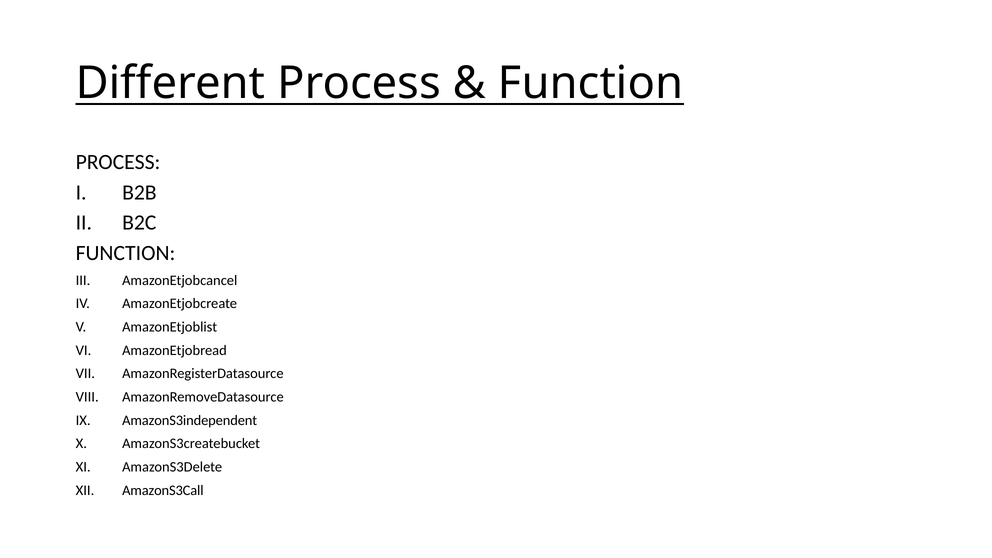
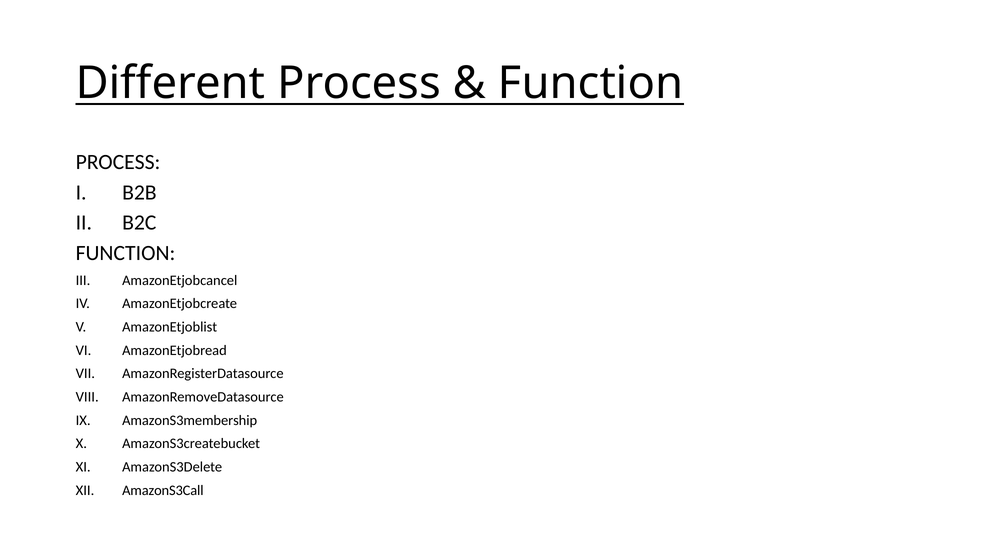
AmazonS3independent: AmazonS3independent -> AmazonS3membership (190, 420)
